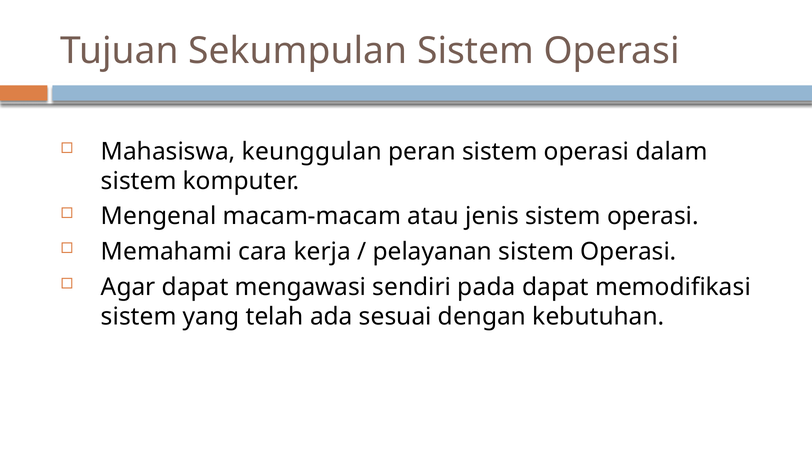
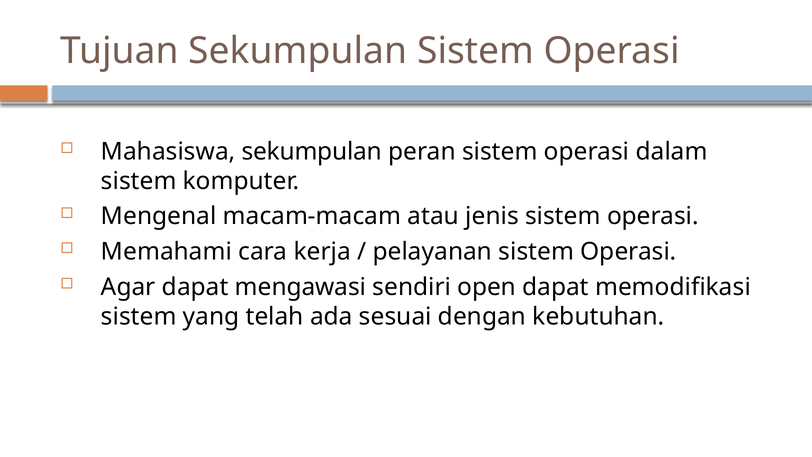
Mahasiswa keunggulan: keunggulan -> sekumpulan (312, 151)
pada: pada -> open (487, 287)
